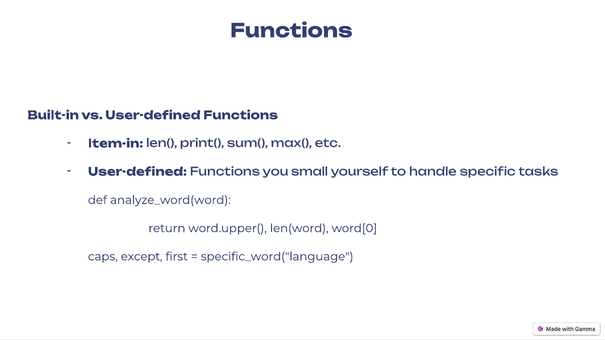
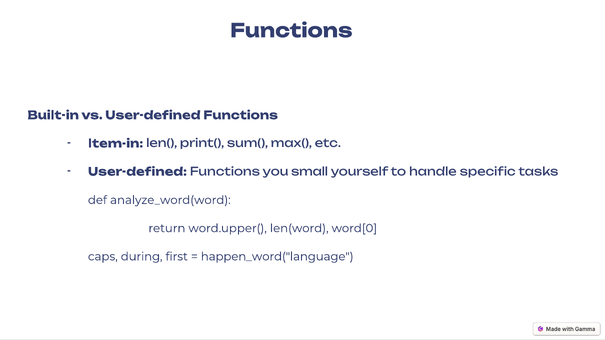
except: except -> during (142, 257)
specific_word("language: specific_word("language -> happen_word("language (277, 257)
